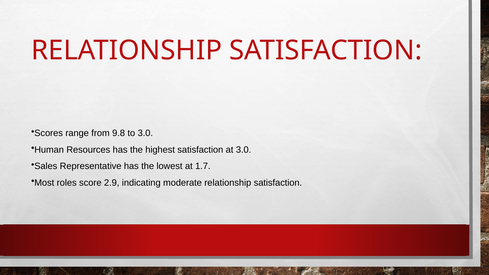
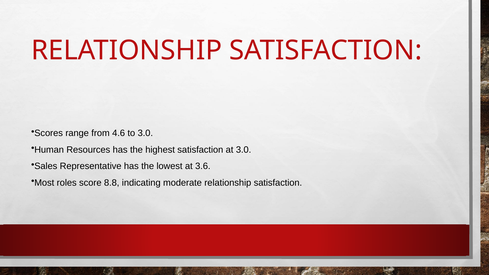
9.8: 9.8 -> 4.6 (119, 133)
1.7: 1.7 -> 3.6 (203, 166)
2.9: 2.9 -> 8.8 (112, 183)
